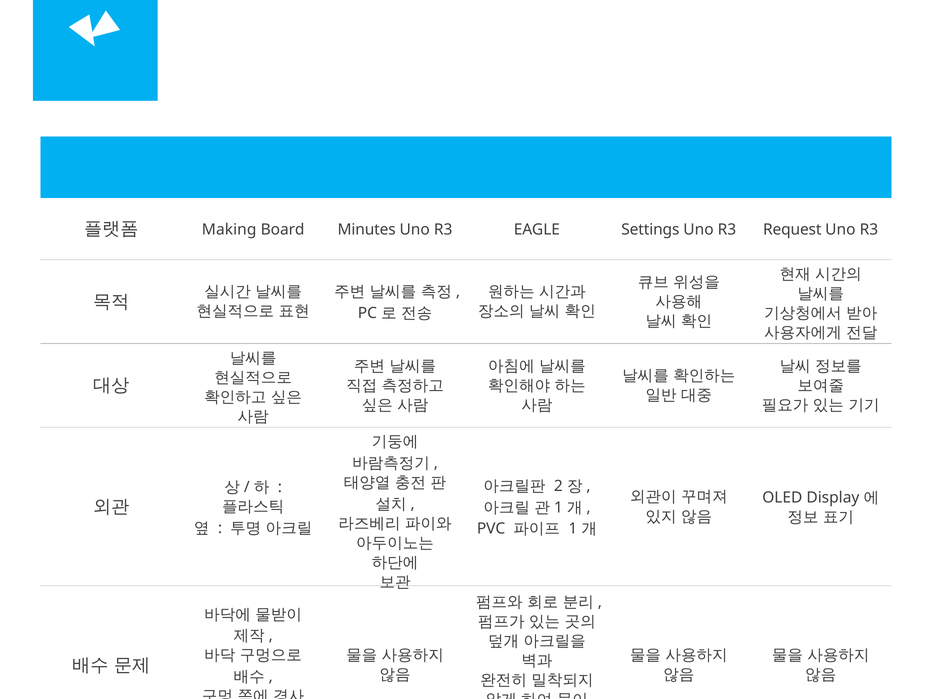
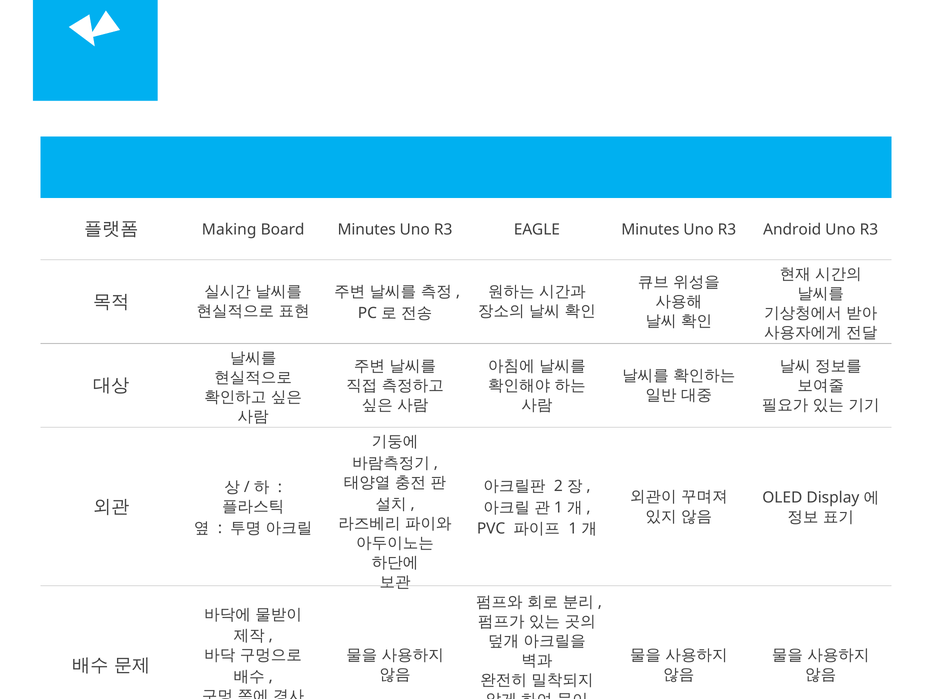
EAGLE Settings: Settings -> Minutes (650, 230)
Request: Request -> Android (792, 230)
